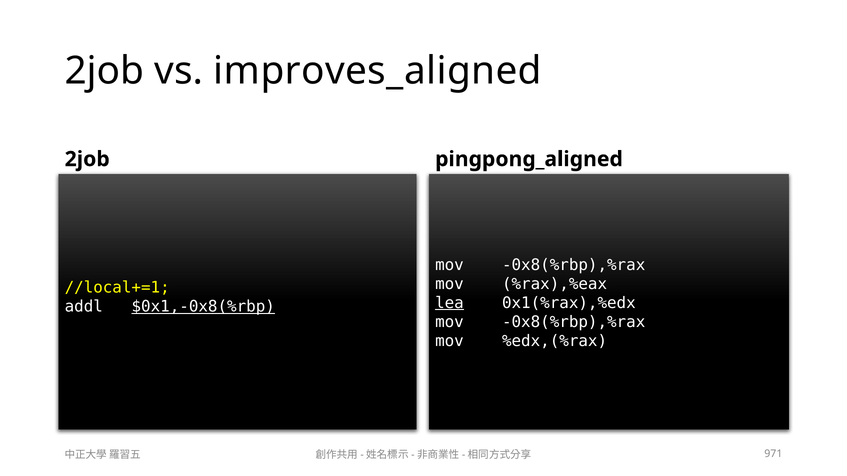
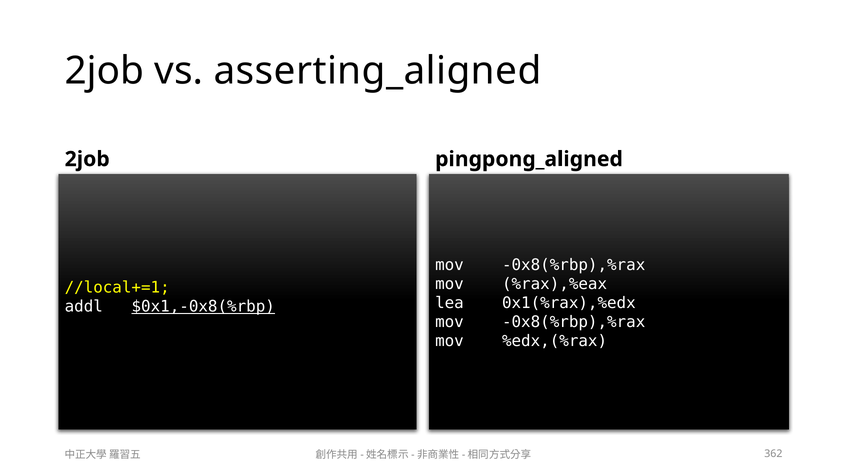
improves_aligned: improves_aligned -> asserting_aligned (378, 71)
lea underline: present -> none (449, 303)
971: 971 -> 362 (773, 454)
